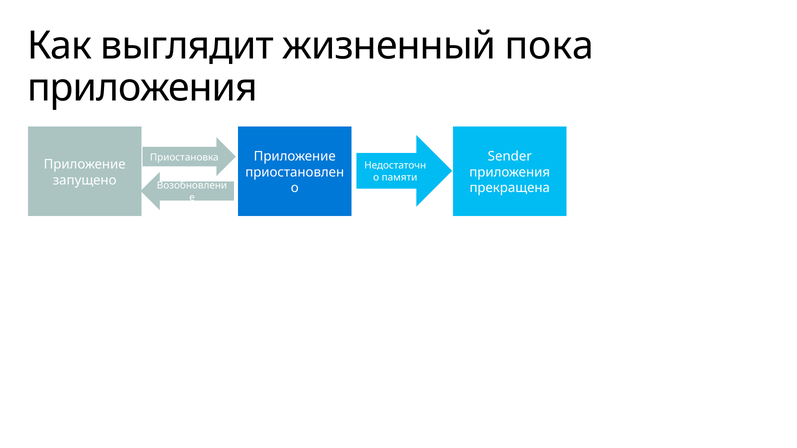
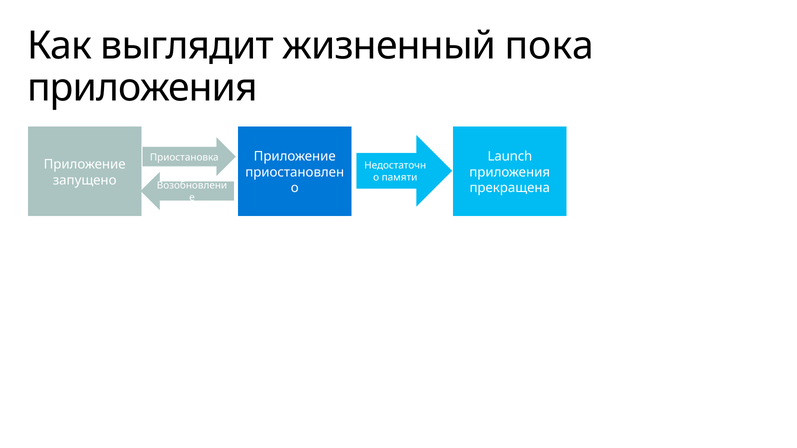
Sender: Sender -> Launch (510, 156)
